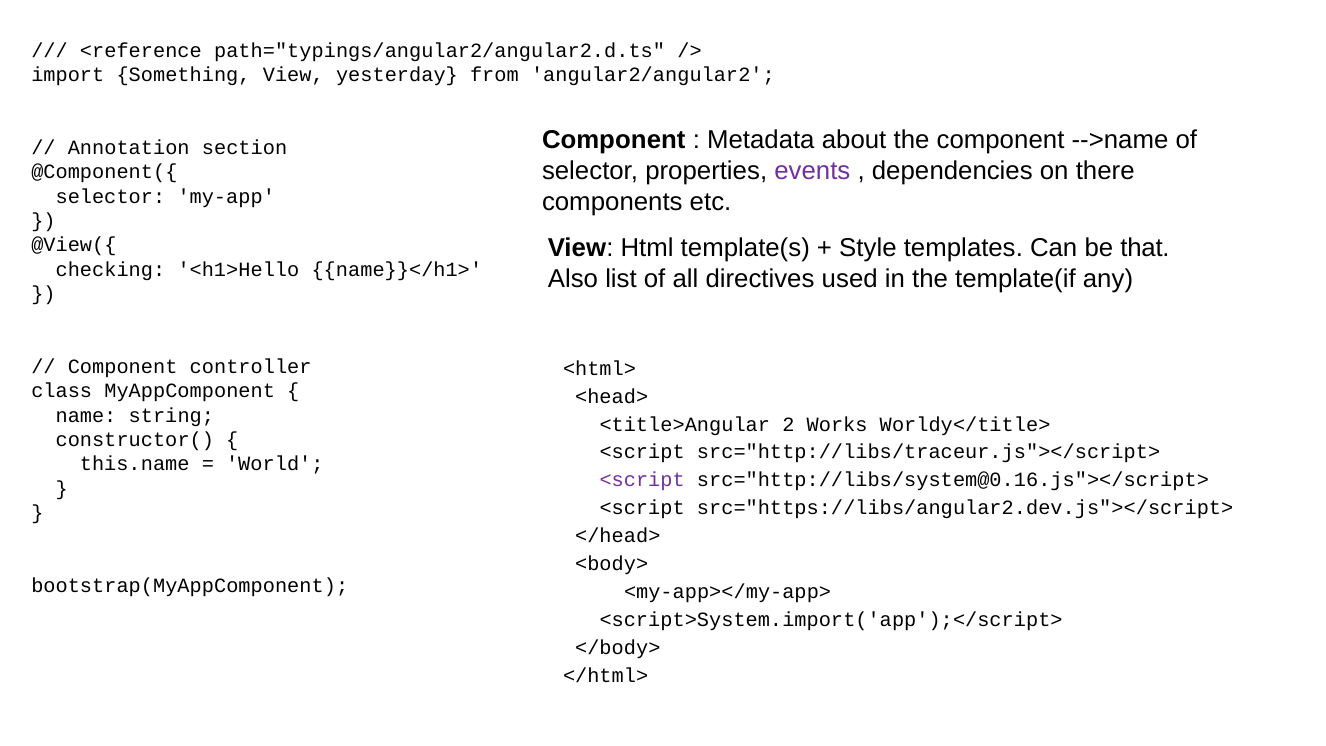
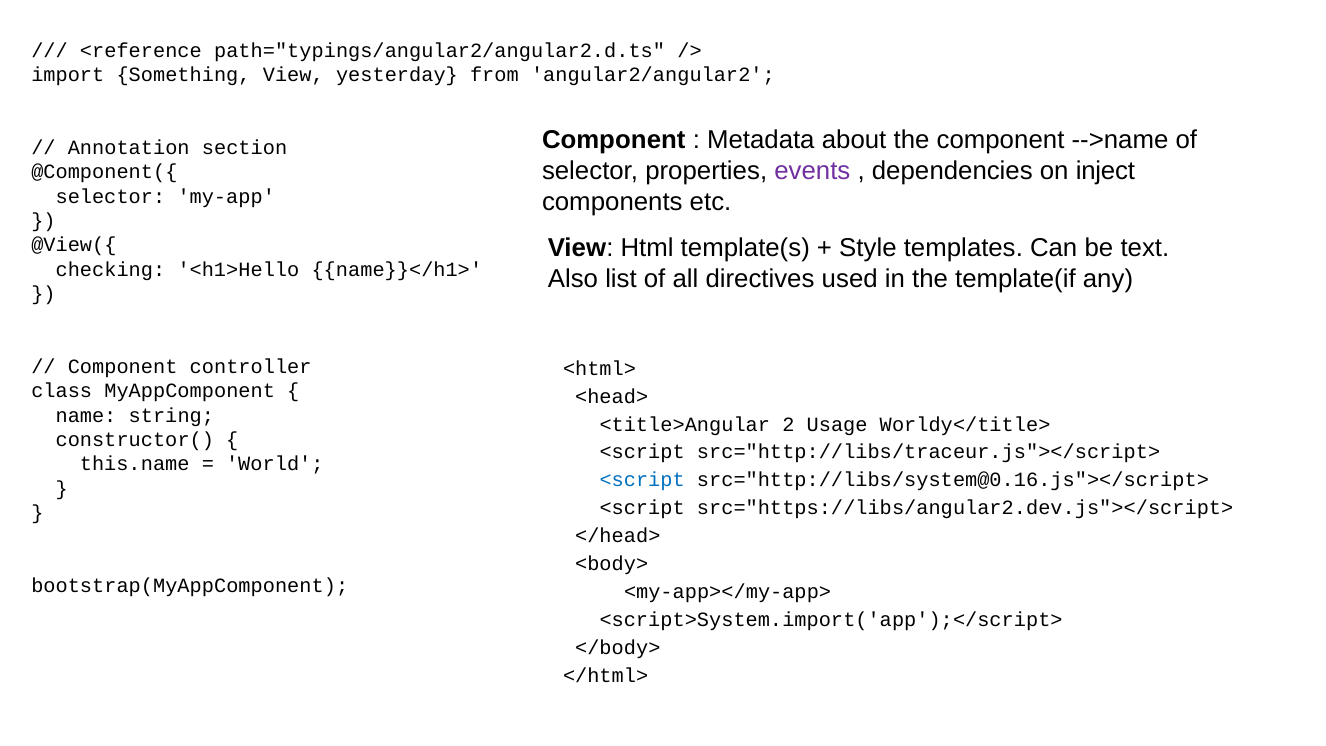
there: there -> inject (1105, 171)
that: that -> text (1145, 248)
Works: Works -> Usage (837, 424)
<script colour: purple -> blue (642, 480)
